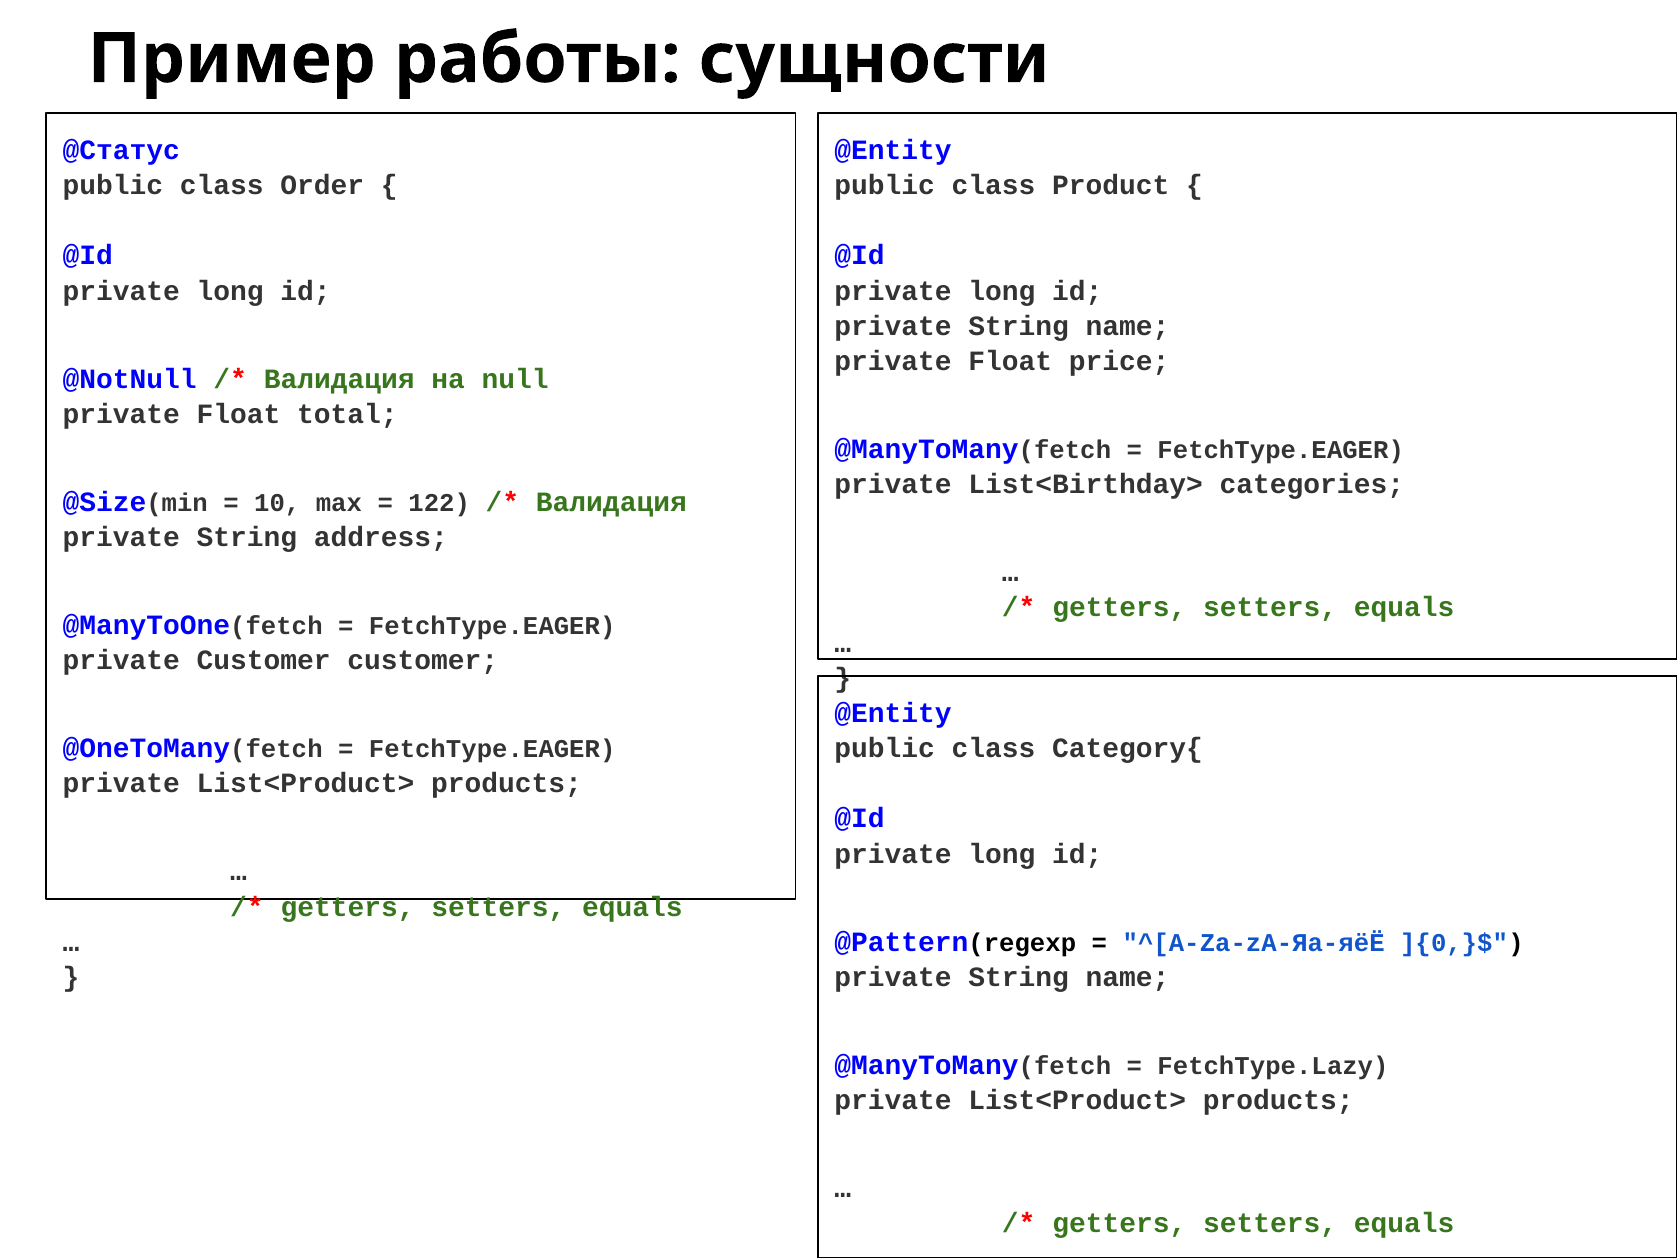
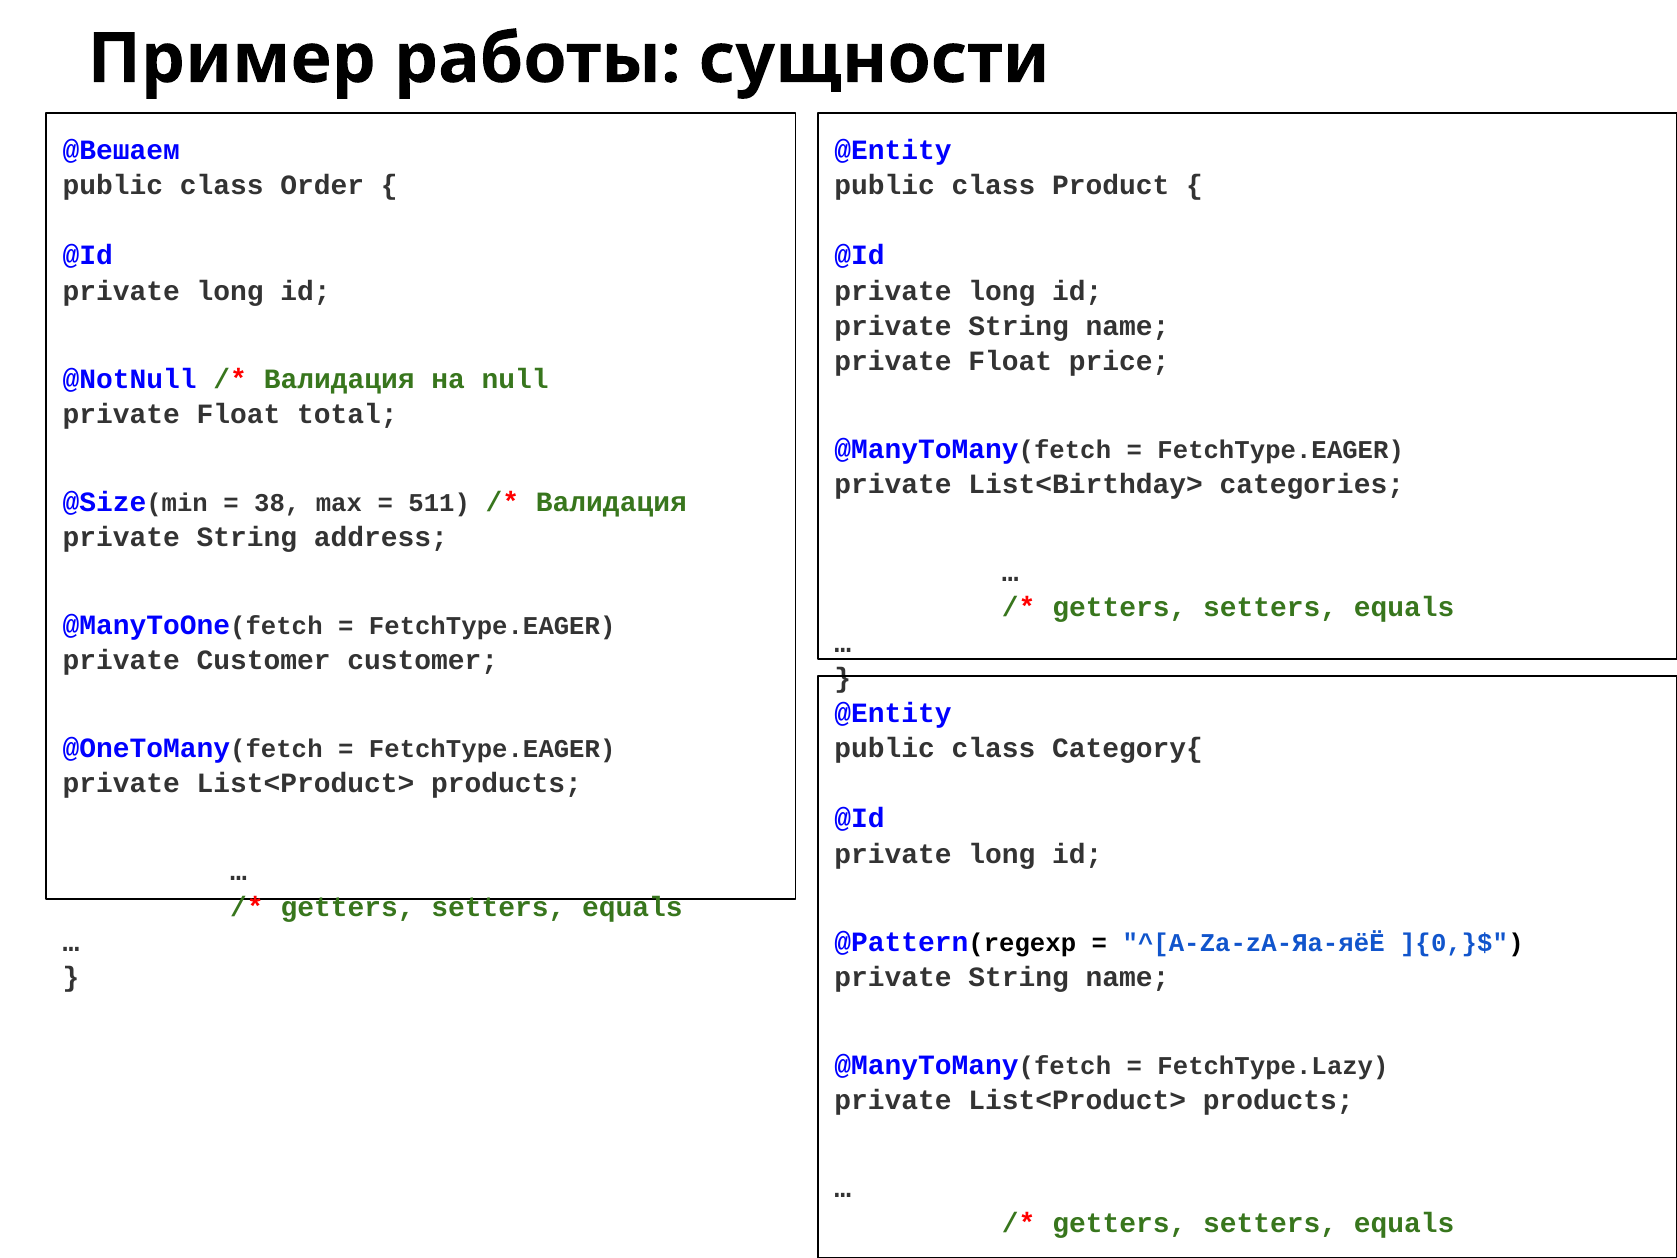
@Статус: @Статус -> @Вешаем (121, 150)
10: 10 -> 38 (277, 503)
122: 122 -> 511 (439, 503)
